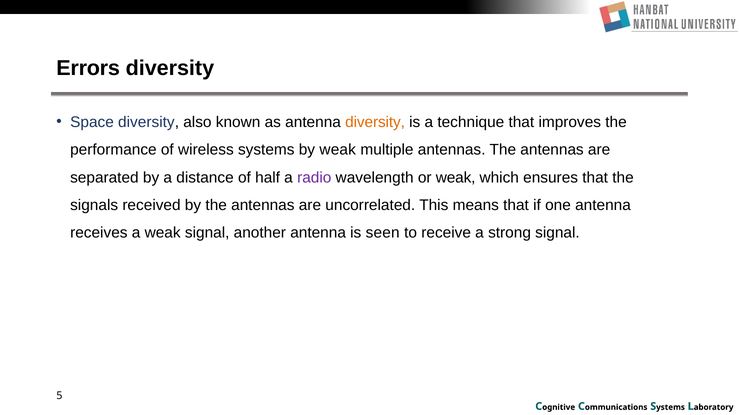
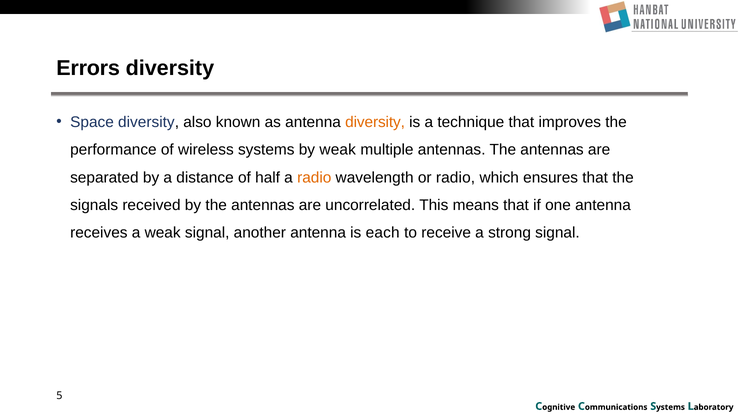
radio colour: purple -> orange (314, 178)
or weak: weak -> radio (456, 178)
seen: seen -> each (383, 233)
